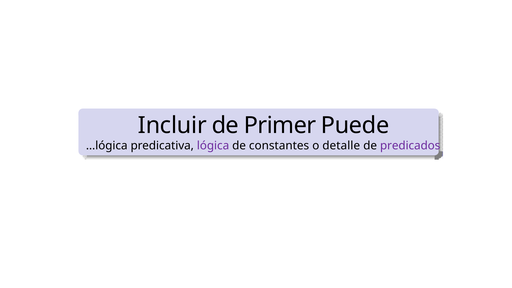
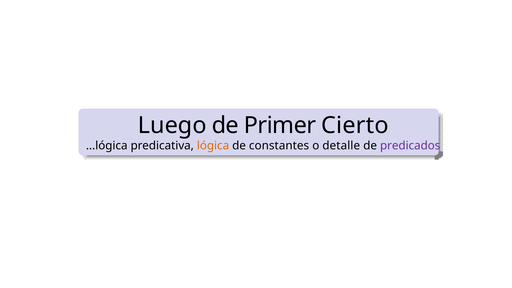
Incluir: Incluir -> Luego (172, 125)
Puede: Puede -> Cierto (355, 125)
lógica colour: purple -> orange (213, 146)
